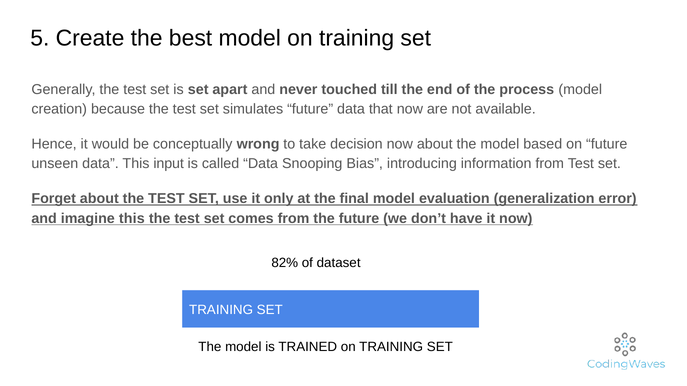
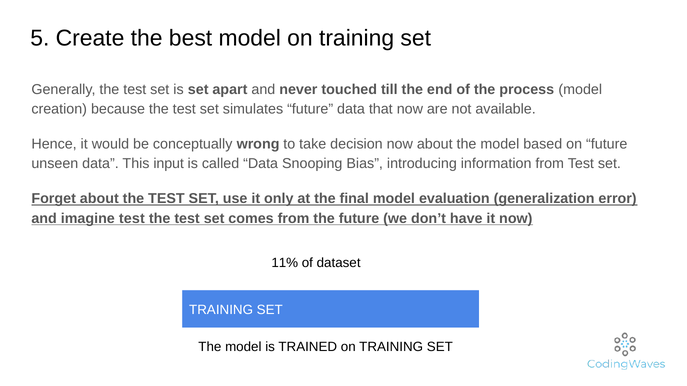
imagine this: this -> test (132, 219)
82%: 82% -> 11% (285, 263)
